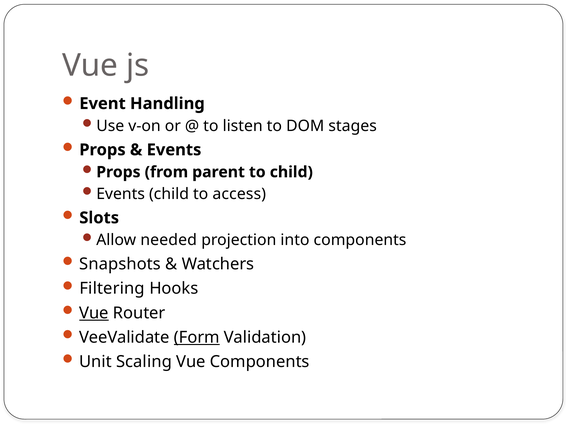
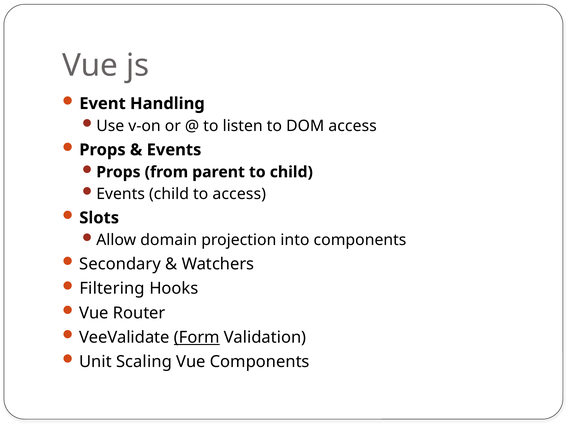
DOM stages: stages -> access (353, 126)
needed: needed -> domain (169, 240)
Snapshots: Snapshots -> Secondary (120, 264)
Vue underline: present -> none (94, 313)
